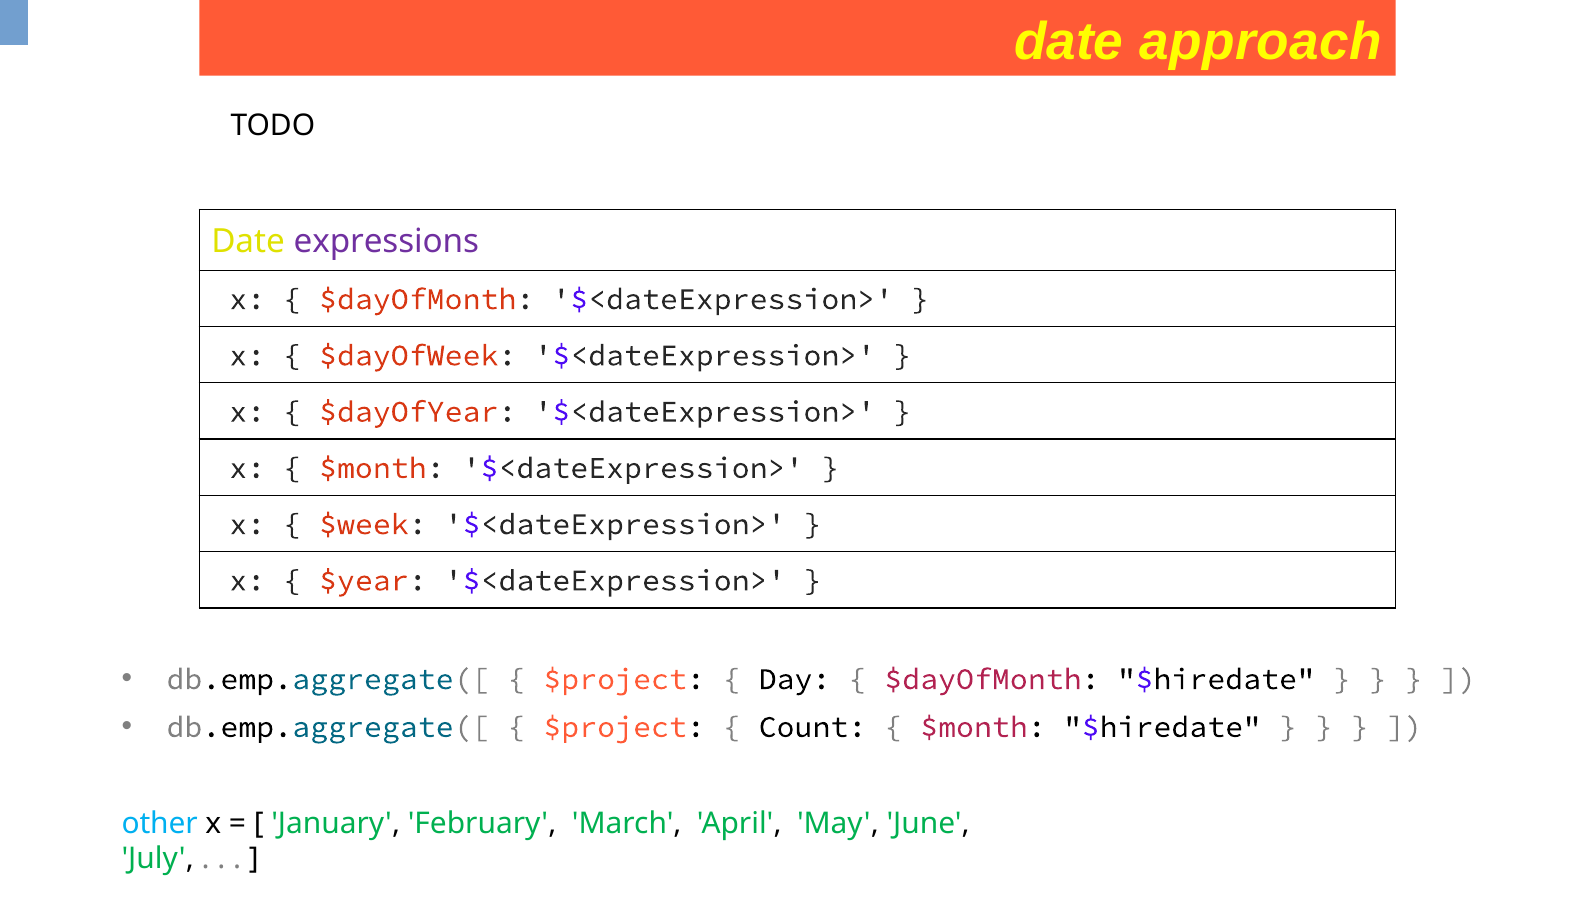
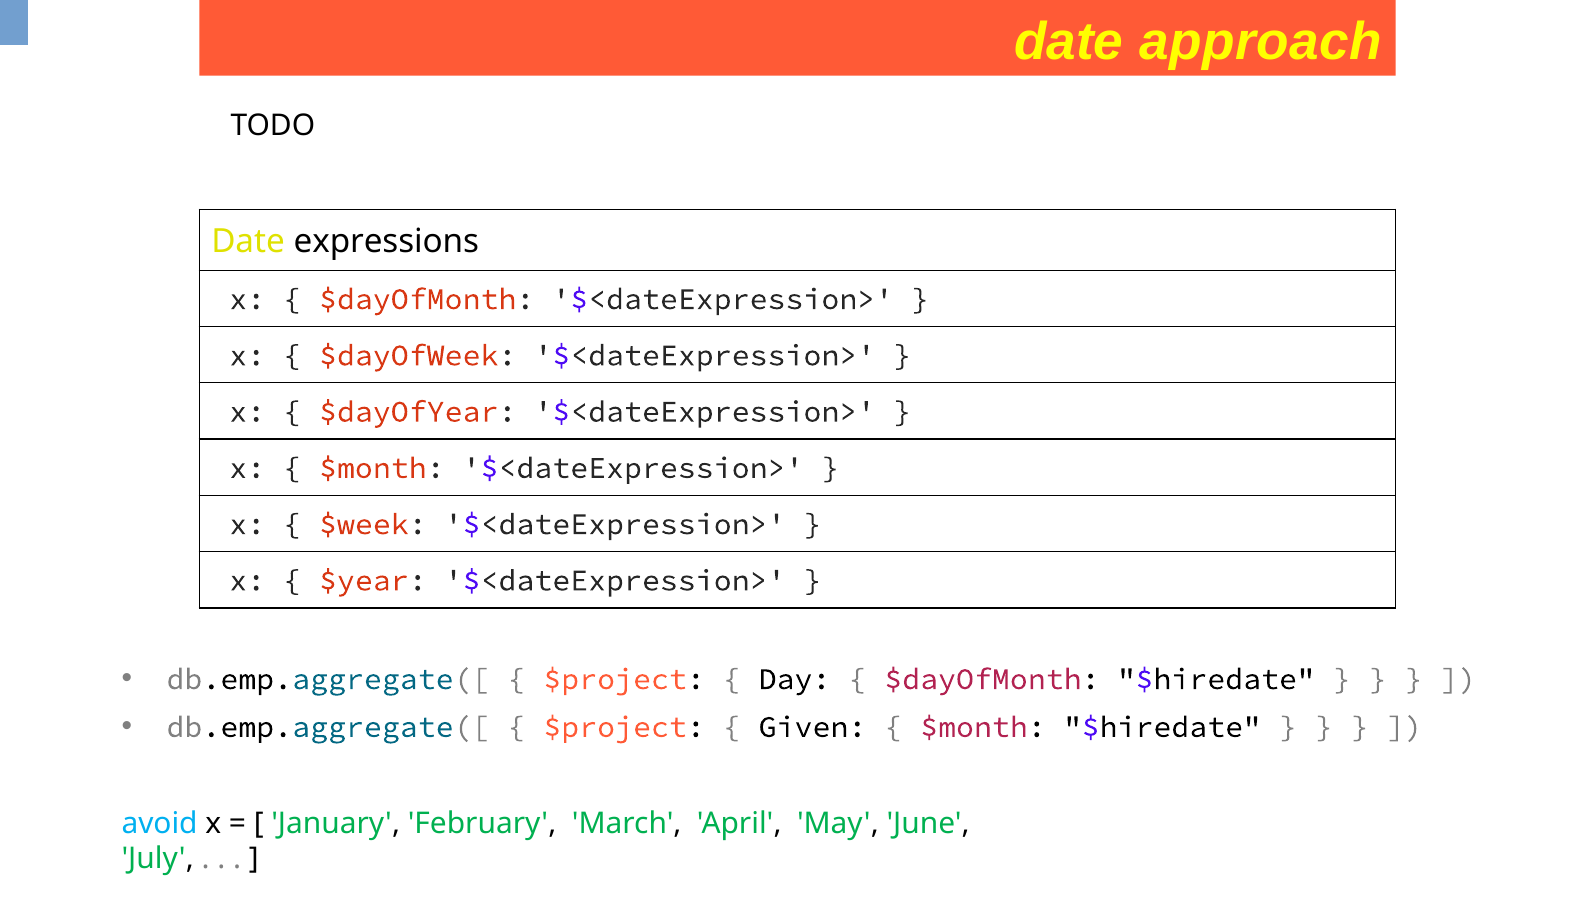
expressions colour: purple -> black (386, 242)
Count: Count -> Given (812, 727)
other: other -> avoid (160, 823)
